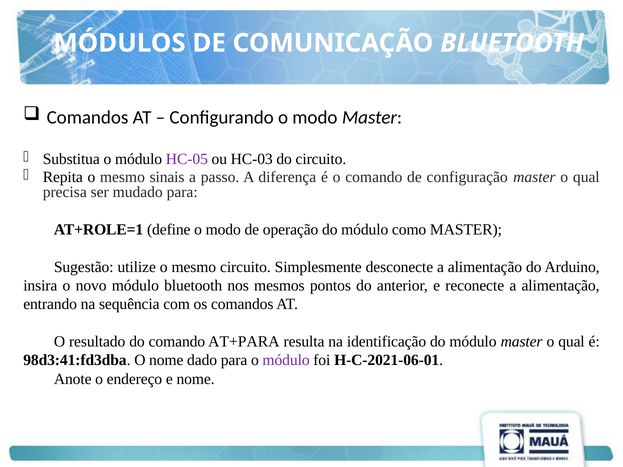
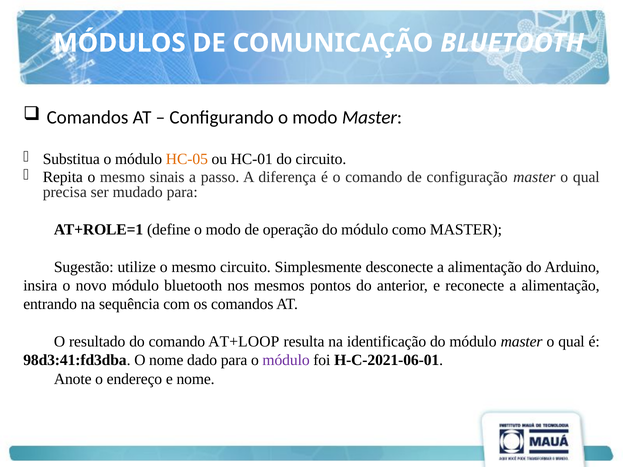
HC-05 colour: purple -> orange (187, 159)
HC-03: HC-03 -> HC-01 (252, 159)
AT+PARA: AT+PARA -> AT+LOOP (244, 342)
